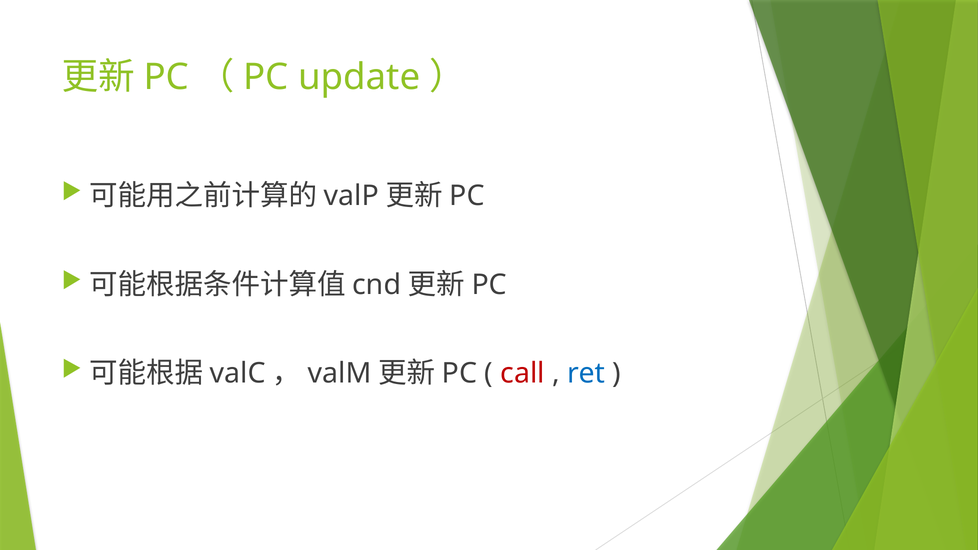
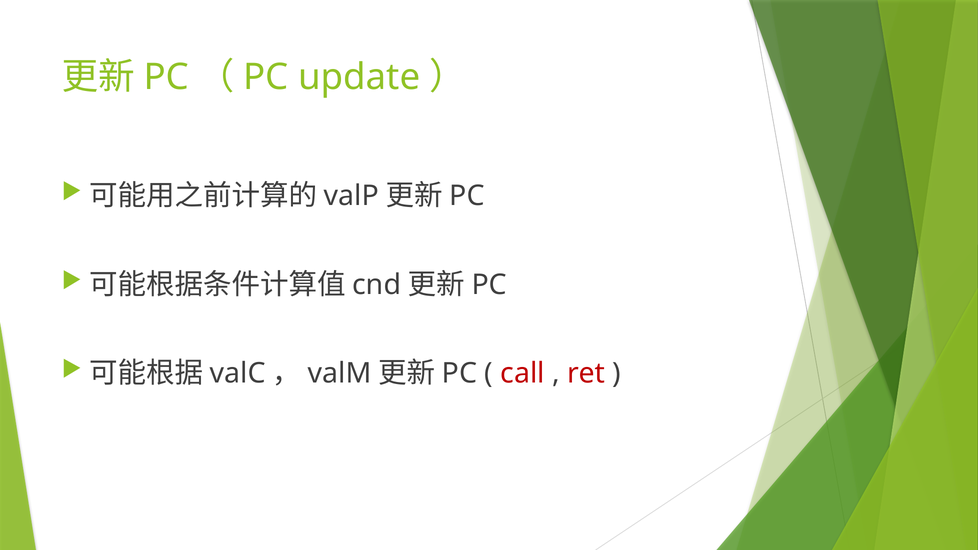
ret colour: blue -> red (586, 373)
